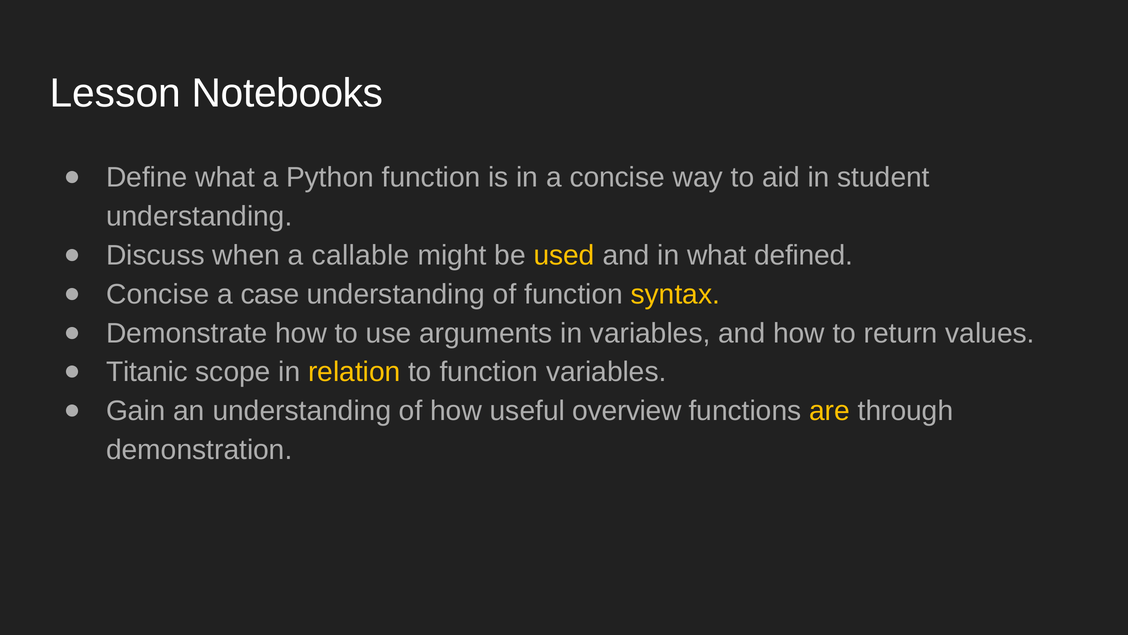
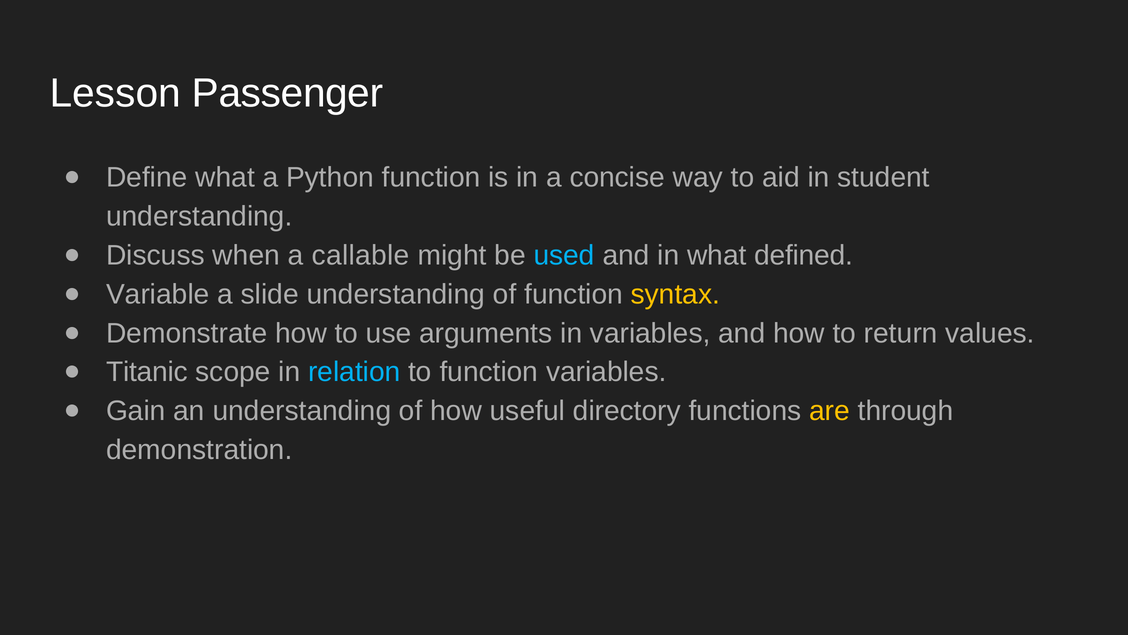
Notebooks: Notebooks -> Passenger (288, 93)
used colour: yellow -> light blue (564, 255)
Concise: Concise -> Variable (158, 294)
case: case -> slide (270, 294)
relation colour: yellow -> light blue (354, 372)
overview: overview -> directory (627, 411)
